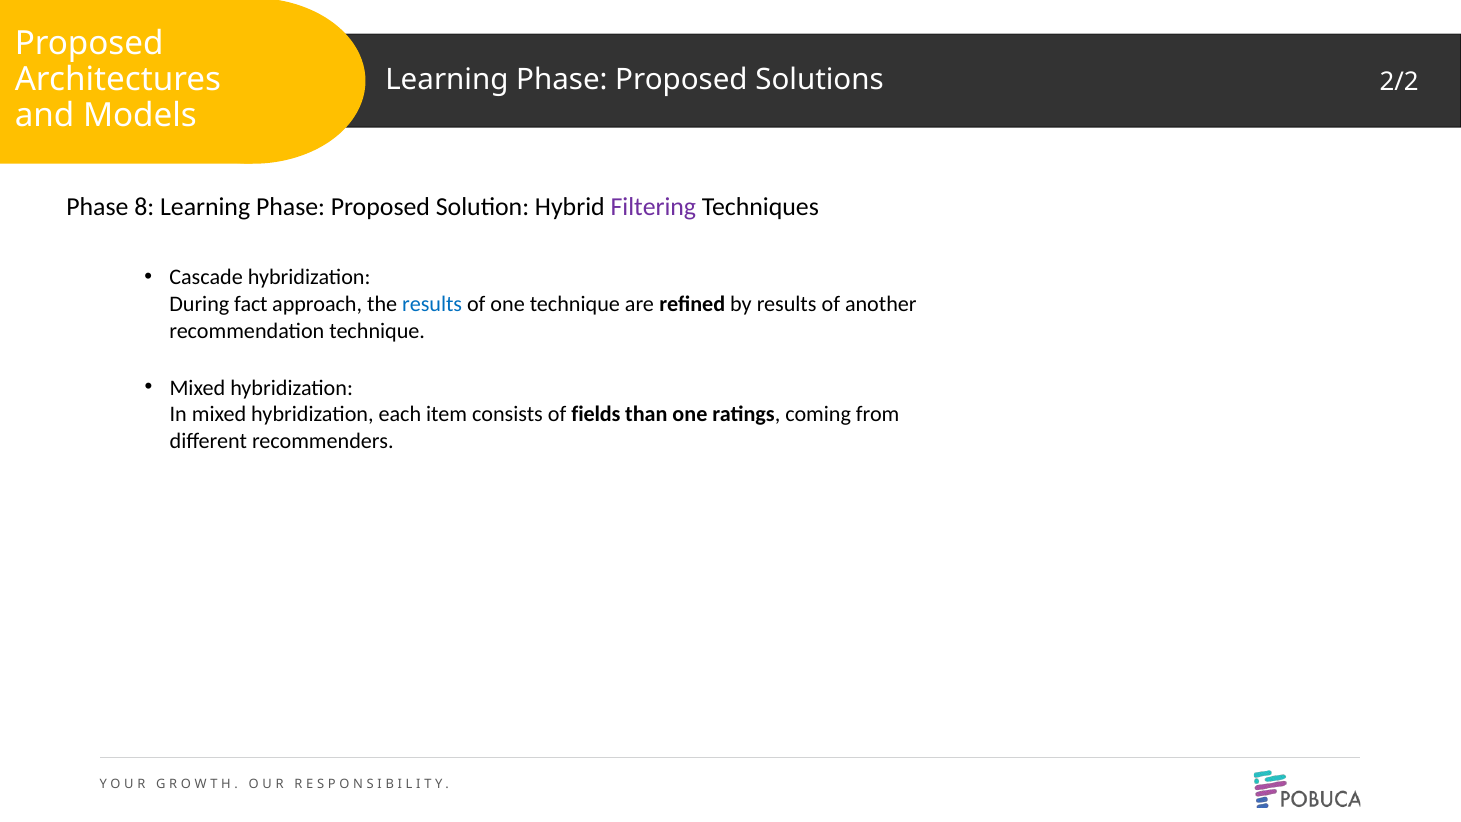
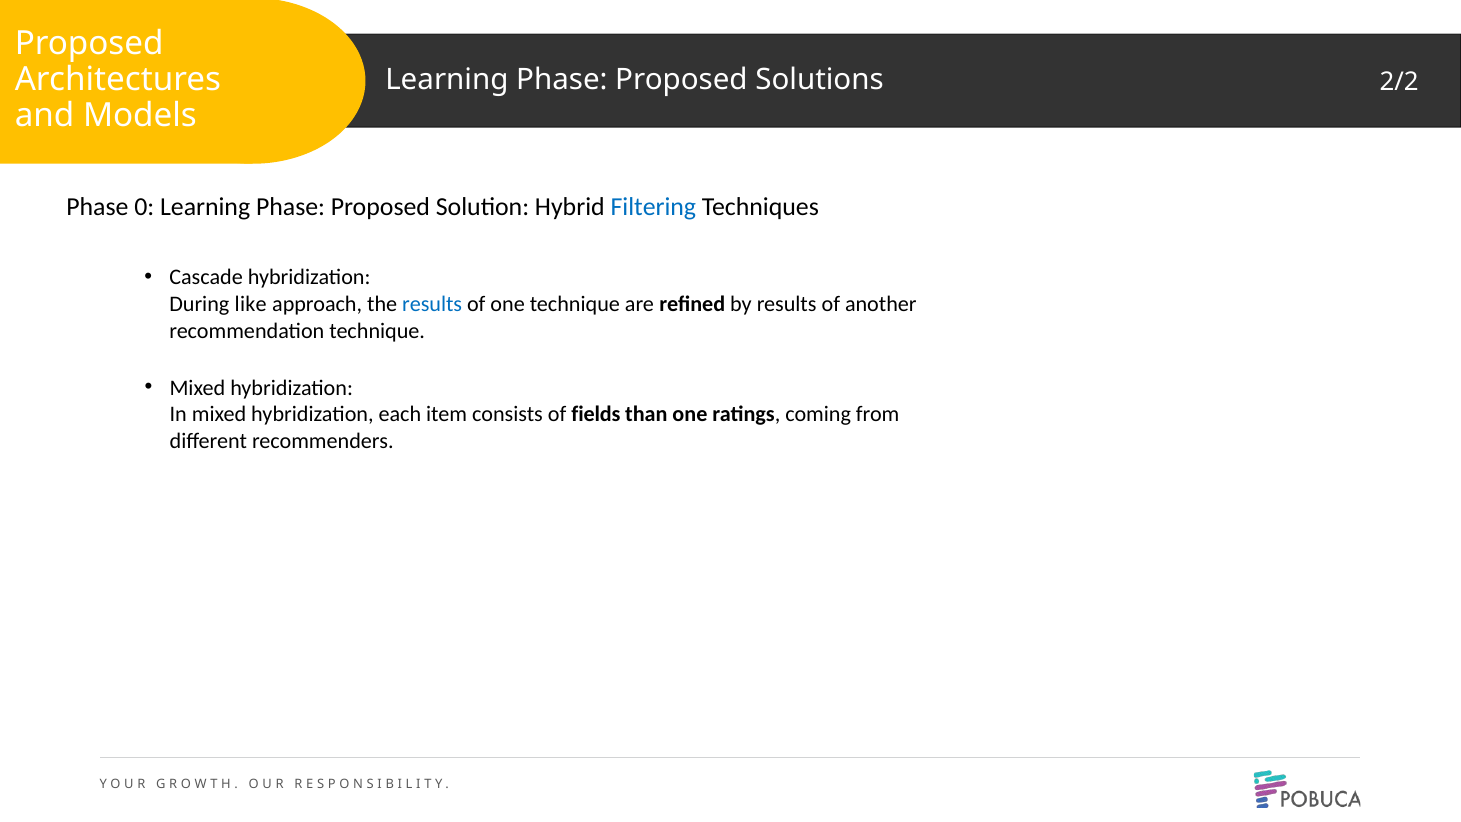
8: 8 -> 0 (144, 207)
Filtering colour: purple -> blue (653, 207)
fact: fact -> like (251, 304)
